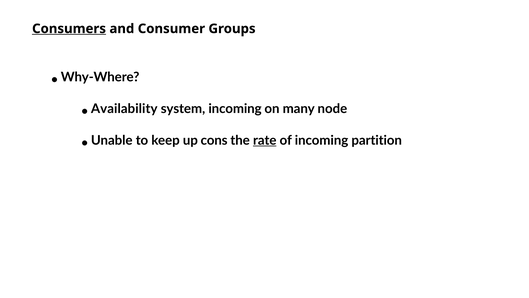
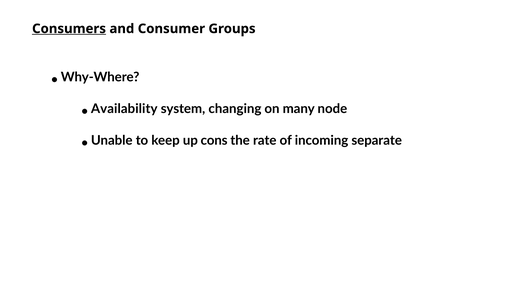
system incoming: incoming -> changing (235, 108)
rate underline: present -> none (265, 140)
partition: partition -> separate (377, 140)
